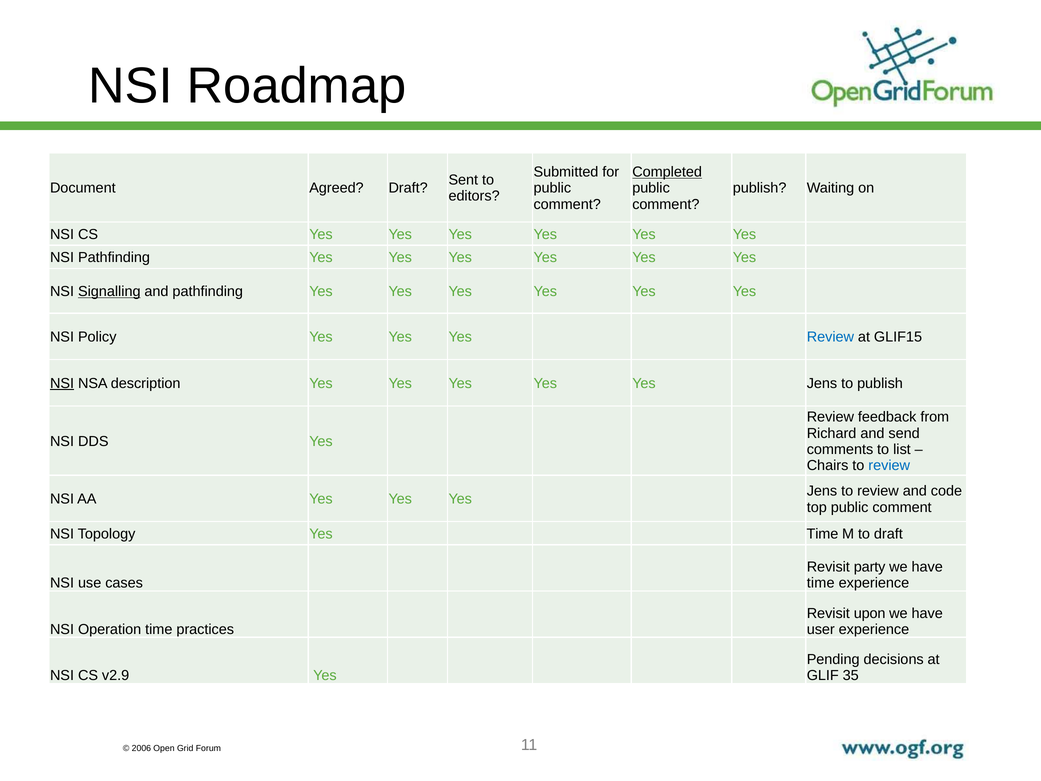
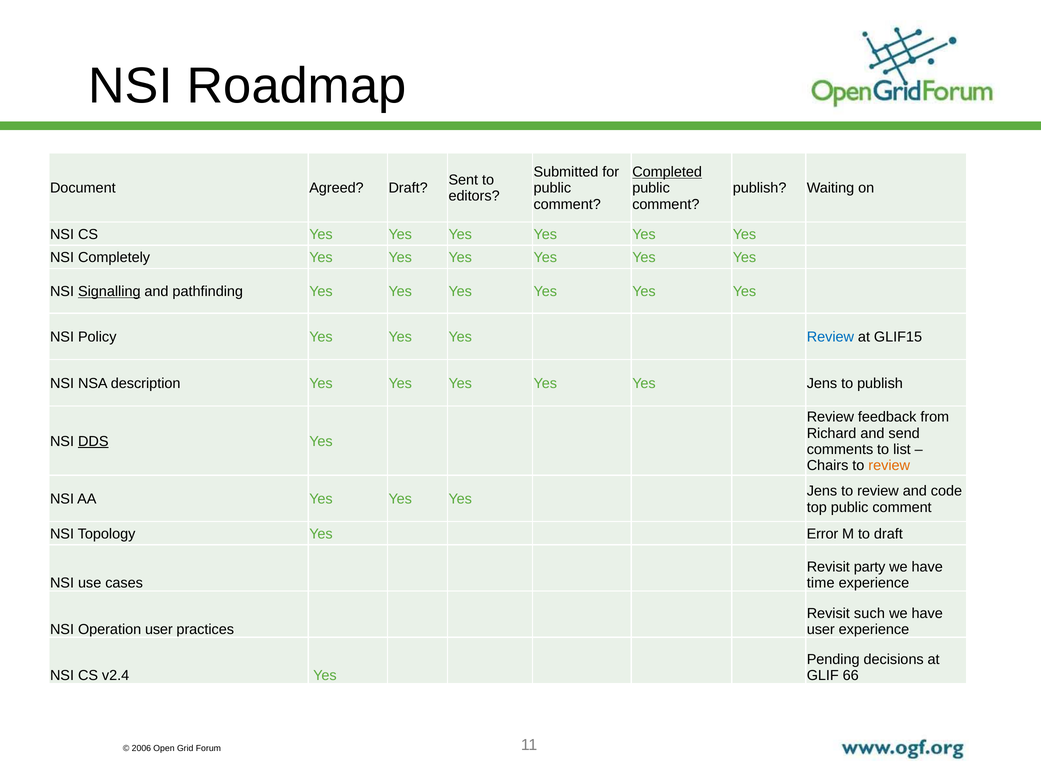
NSI Pathfinding: Pathfinding -> Completely (114, 257)
NSI underline: present -> none (62, 383)
DDS underline: none -> present (93, 441)
review colour: blue -> orange (889, 465)
Yes Time: Time -> Error (822, 534)
upon: upon -> such (869, 613)
Operation time: time -> user (159, 629)
v2.9: v2.9 -> v2.4 (116, 675)
35: 35 -> 66 (851, 675)
